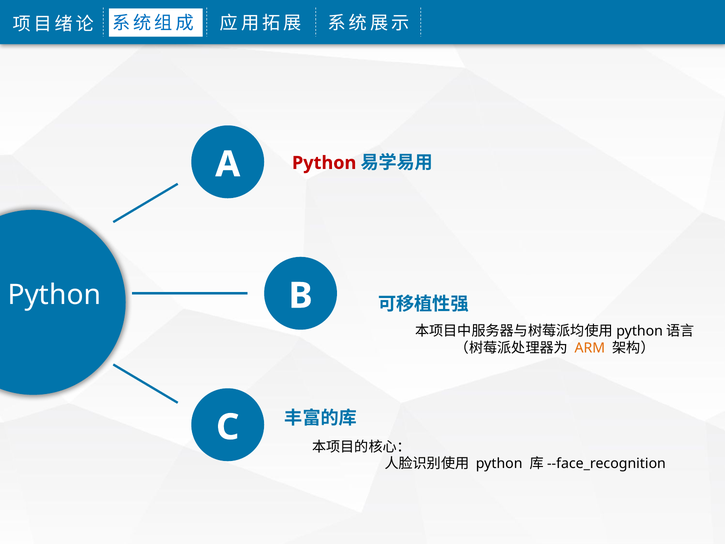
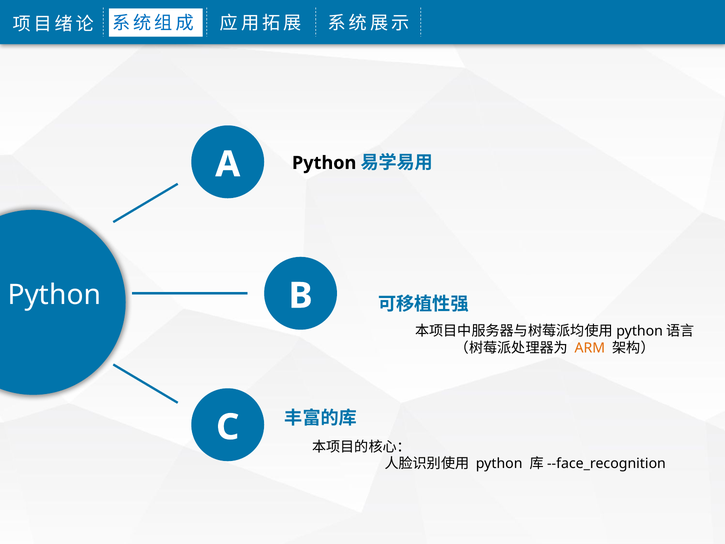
Python colour: red -> black (324, 163)
